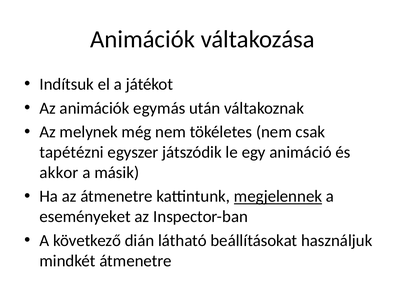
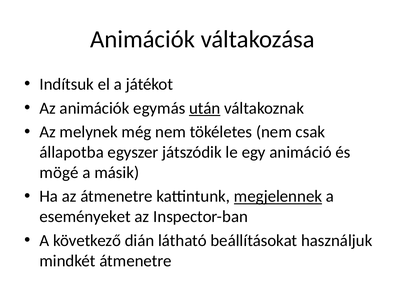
után underline: none -> present (205, 108)
tapétézni: tapétézni -> állapotba (72, 152)
akkor: akkor -> mögé (59, 172)
